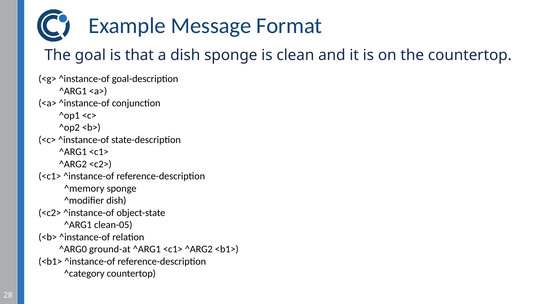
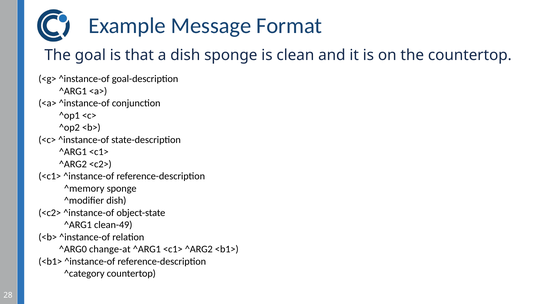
clean-05: clean-05 -> clean-49 (113, 225)
ground-at: ground-at -> change-at (110, 249)
